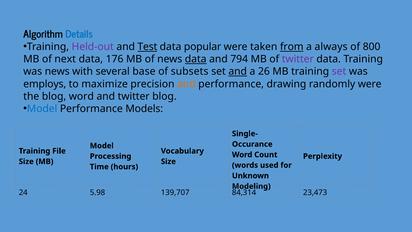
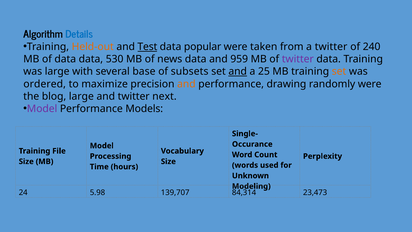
Held-out colour: purple -> orange (93, 47)
from underline: present -> none (292, 47)
a always: always -> twitter (331, 47)
800: 800 -> 240 (372, 47)
of next: next -> data (65, 59)
176: 176 -> 530 (115, 59)
data underline: present -> none (196, 59)
794: 794 -> 959 (239, 59)
was news: news -> large (57, 72)
26: 26 -> 25 (264, 72)
set colour: purple -> orange (339, 72)
employs: employs -> ordered (45, 84)
blog word: word -> large (81, 96)
twitter blog: blog -> next (164, 96)
Model colour: blue -> purple (42, 109)
